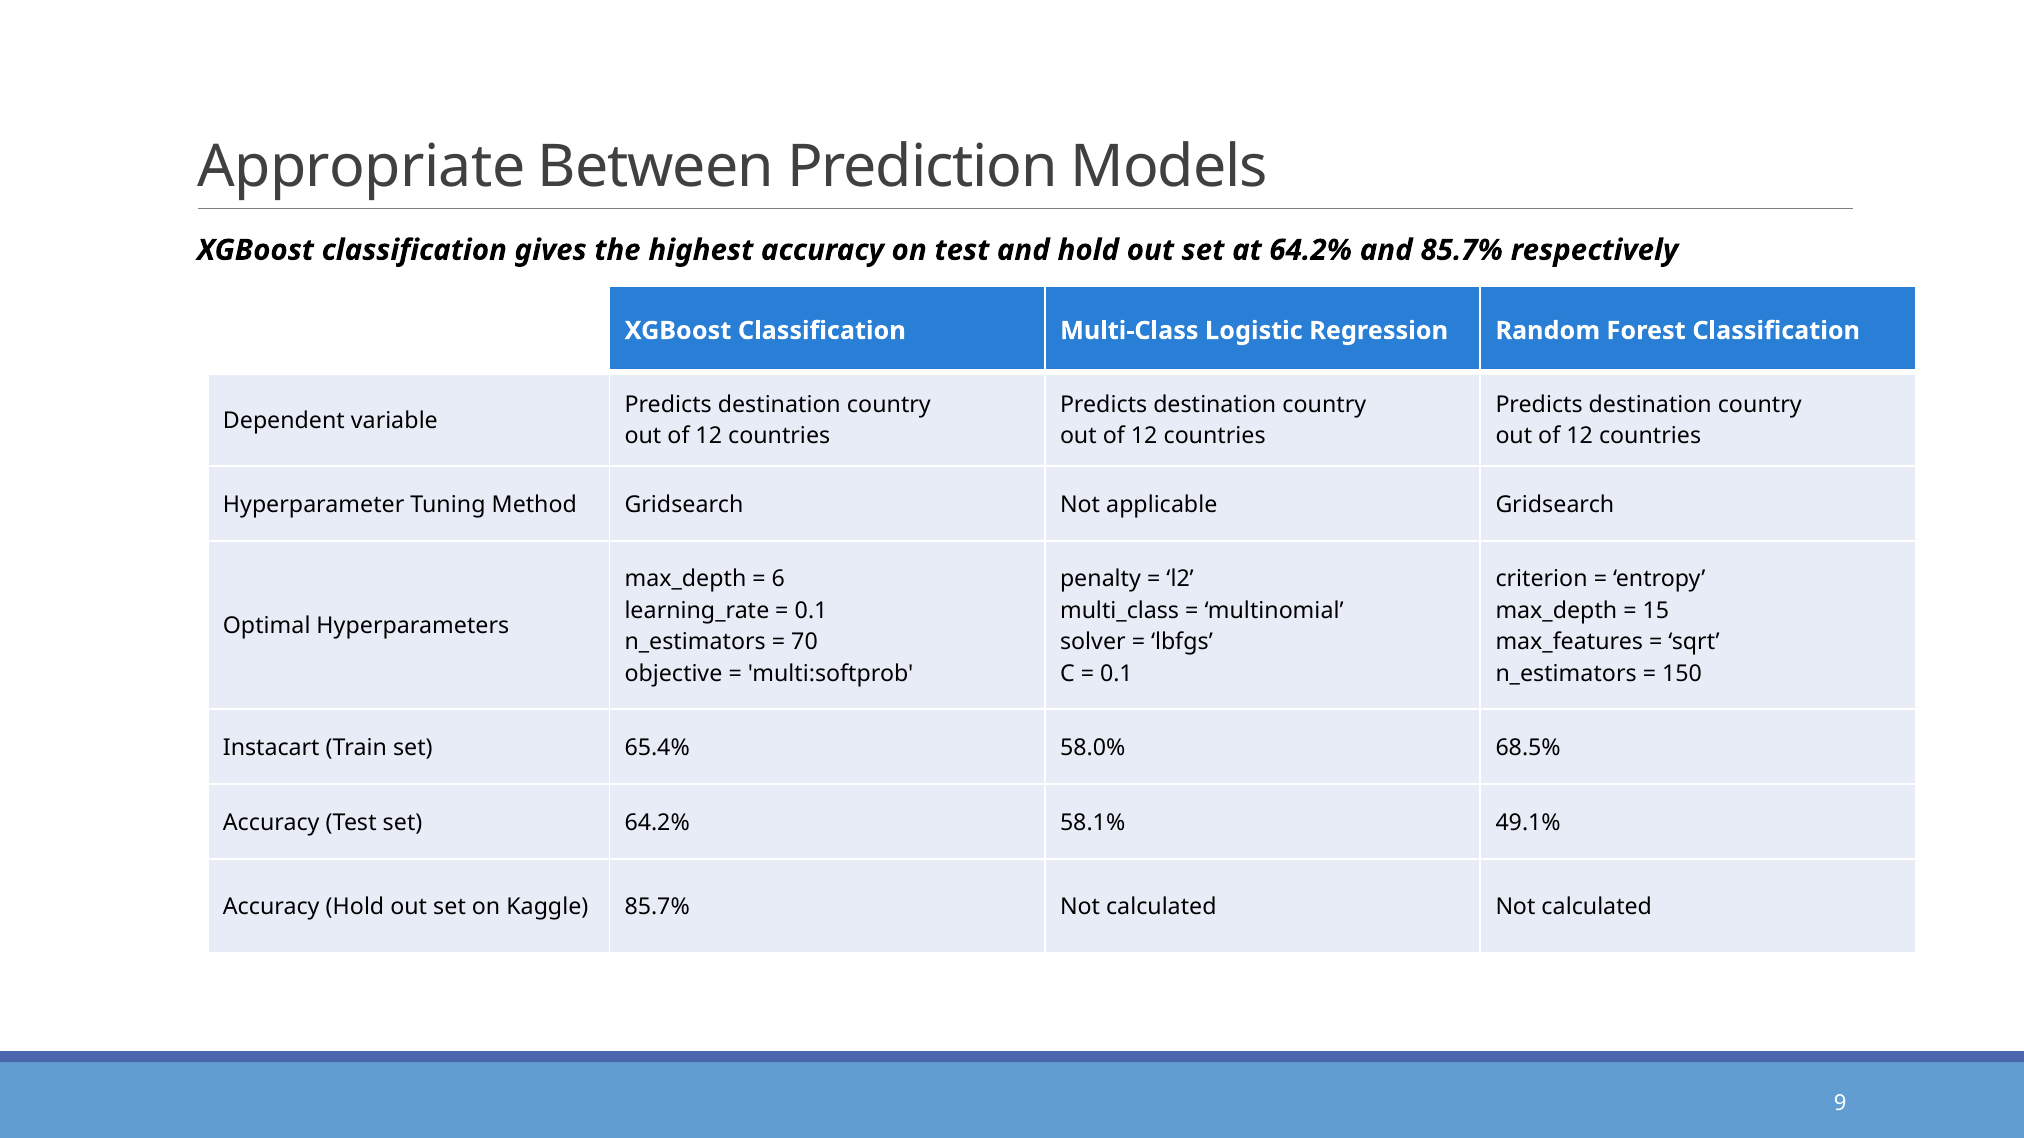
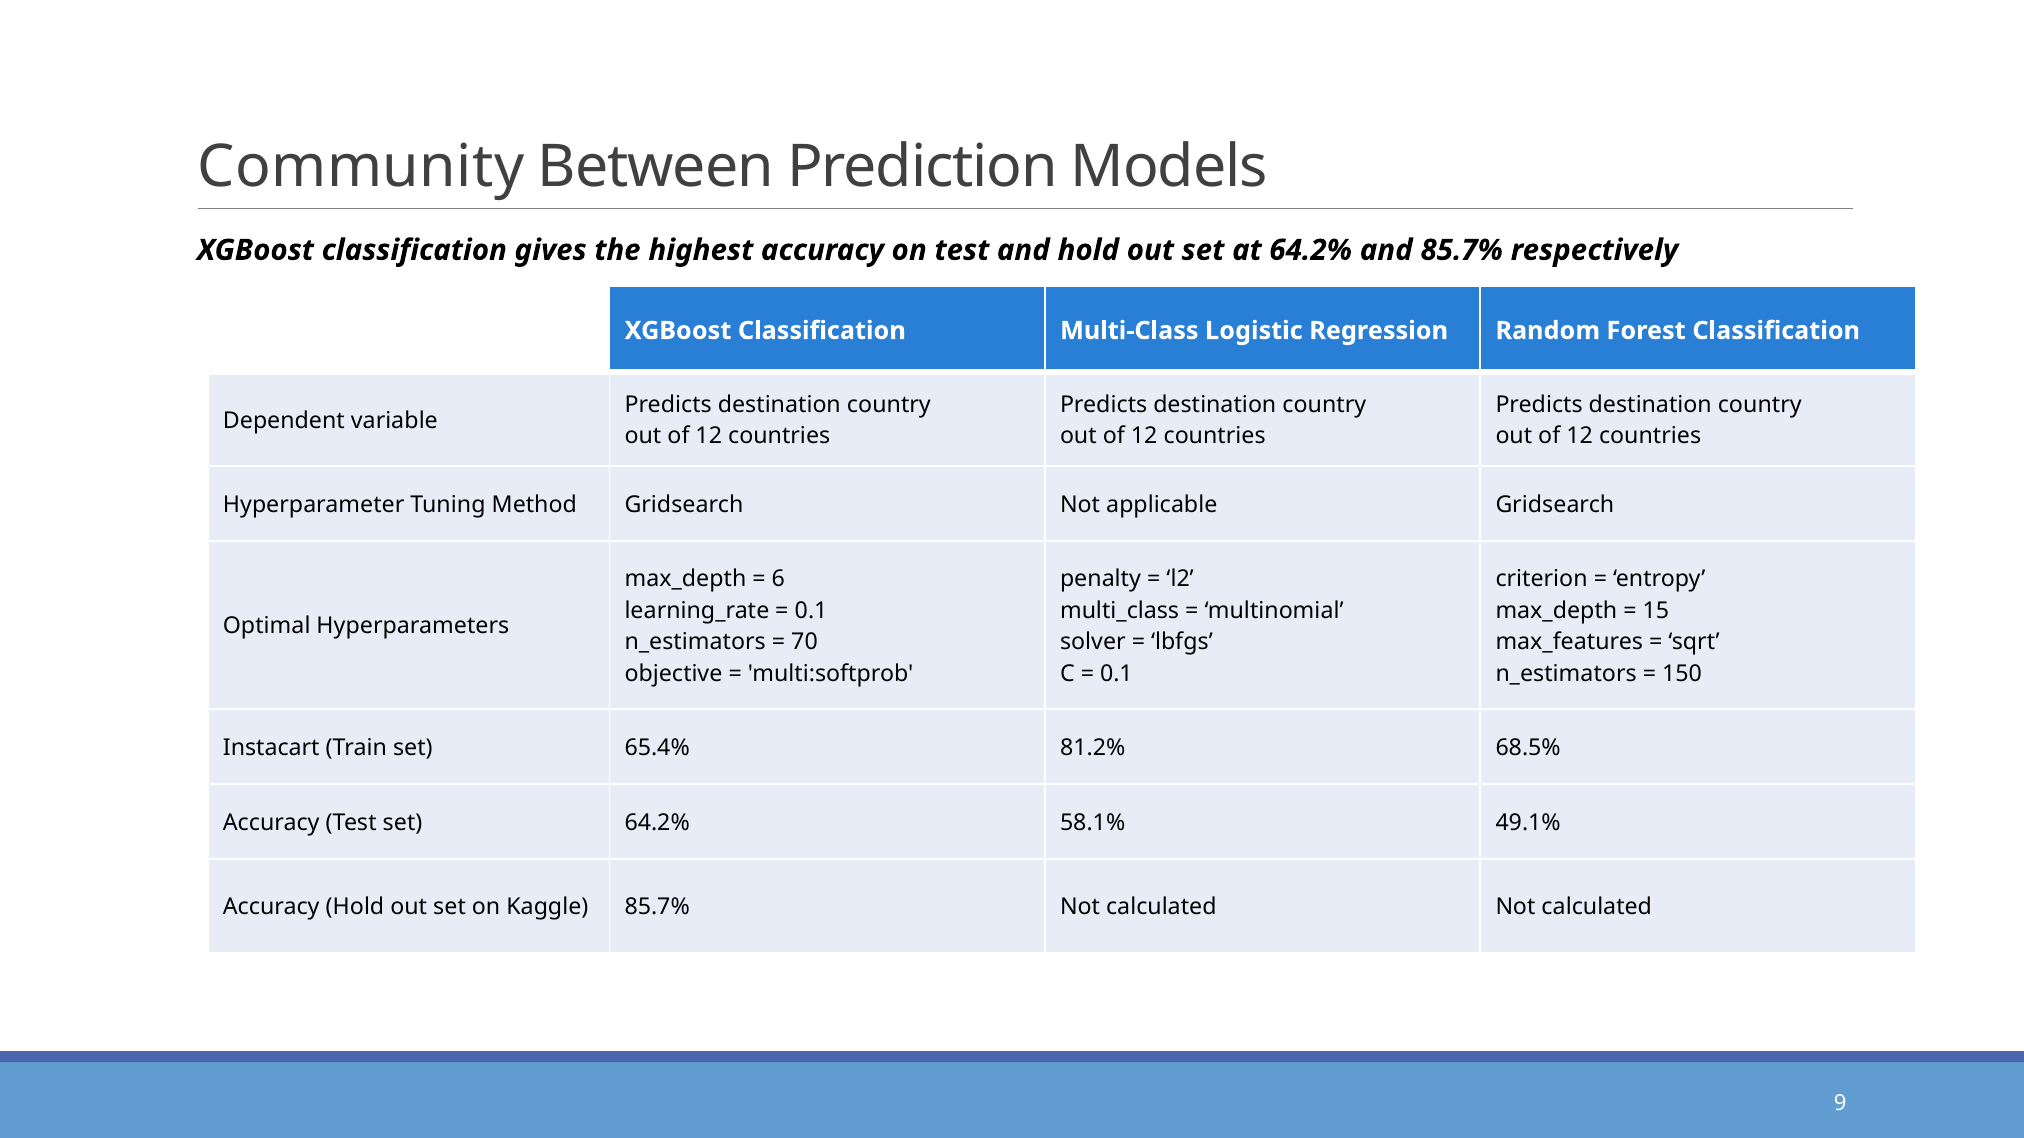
Appropriate: Appropriate -> Community (361, 167)
58.0%: 58.0% -> 81.2% (1093, 748)
